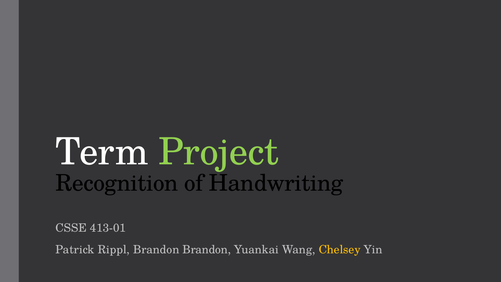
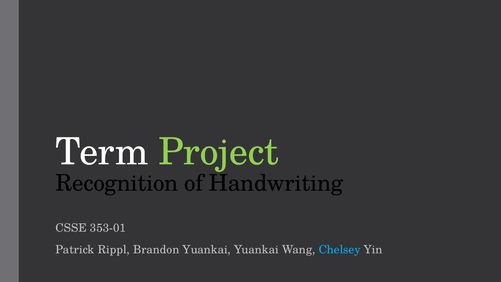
413-01: 413-01 -> 353-01 (108, 228)
Brandon Brandon: Brandon -> Yuankai (207, 249)
Chelsey colour: yellow -> light blue (340, 249)
